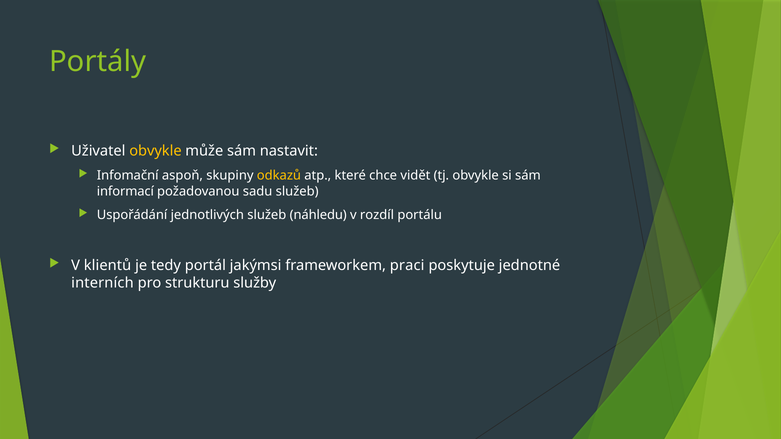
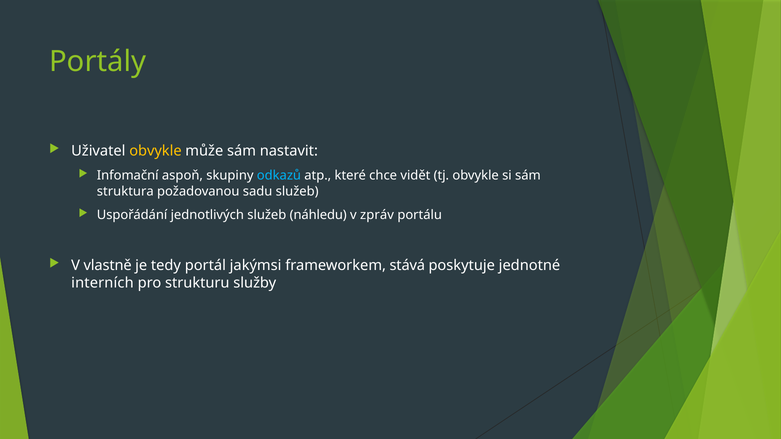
odkazů colour: yellow -> light blue (279, 176)
informací: informací -> struktura (125, 191)
rozdíl: rozdíl -> zpráv (377, 215)
klientů: klientů -> vlastně (108, 266)
praci: praci -> stává (407, 266)
